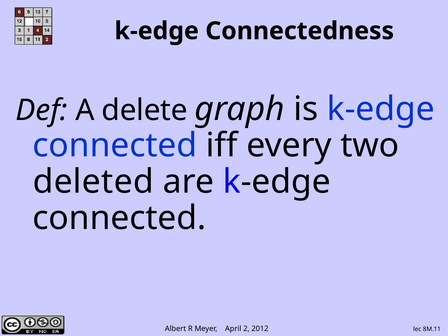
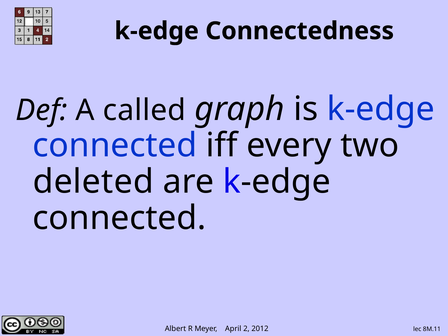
delete: delete -> called (144, 110)
